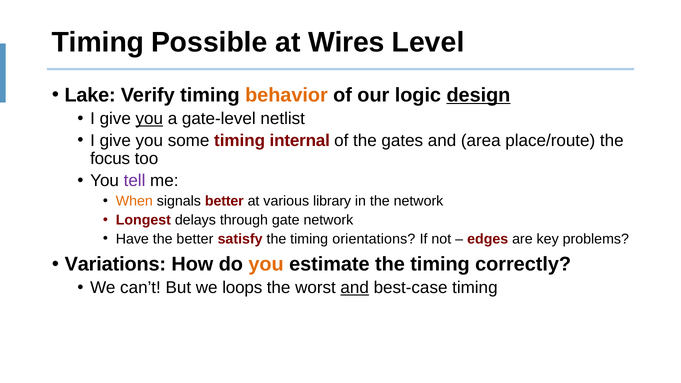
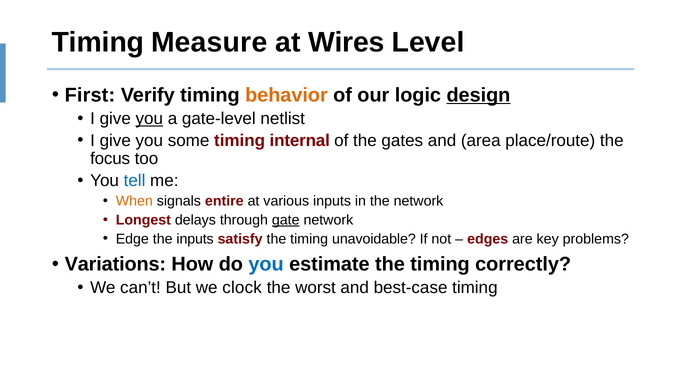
Possible: Possible -> Measure (209, 42)
Lake: Lake -> First (90, 95)
tell colour: purple -> blue (135, 181)
signals better: better -> entire (224, 201)
various library: library -> inputs (332, 201)
gate underline: none -> present (286, 220)
Have: Have -> Edge (132, 239)
the better: better -> inputs (195, 239)
orientations: orientations -> unavoidable (374, 239)
you colour: orange -> blue (266, 264)
loops: loops -> clock (242, 288)
and underline: present -> none (355, 288)
